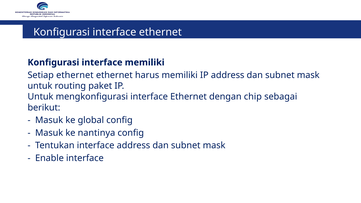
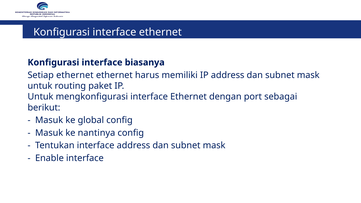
interface memiliki: memiliki -> biasanya (145, 62)
chip: chip -> port (253, 97)
